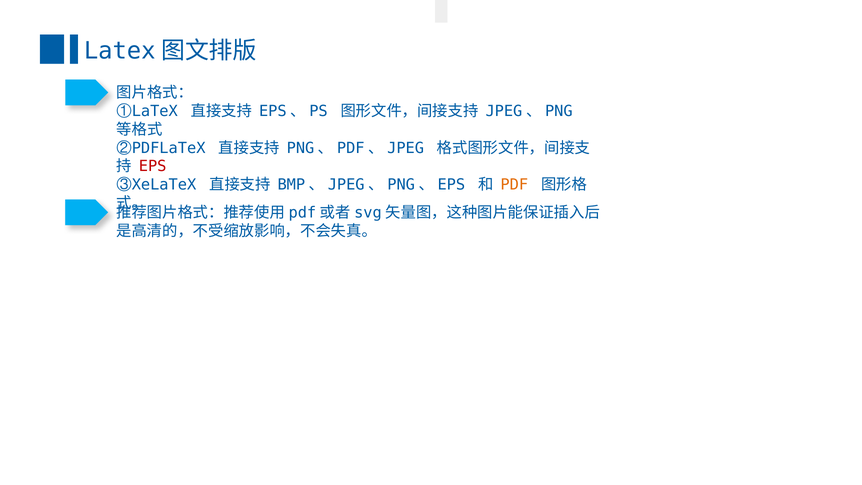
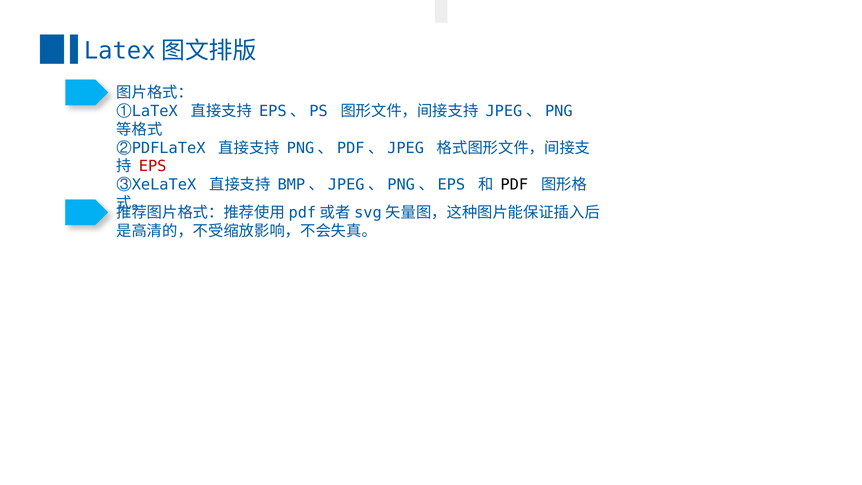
PDF colour: orange -> black (514, 185)
